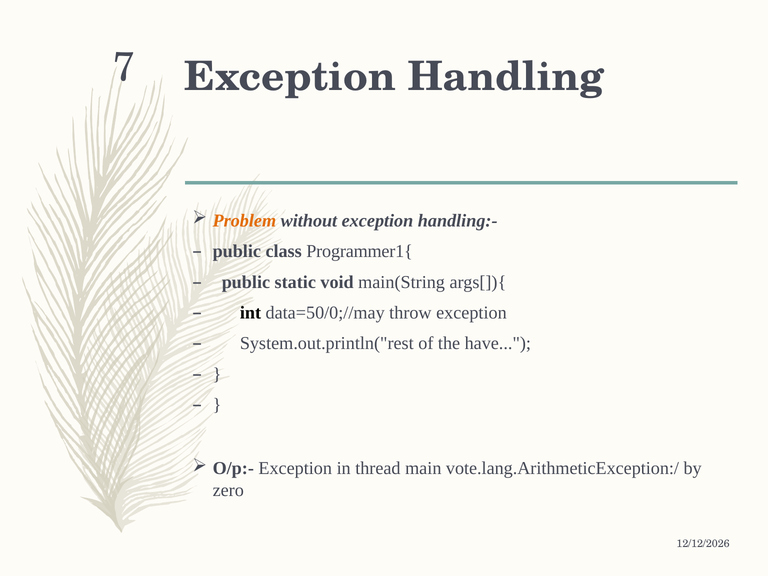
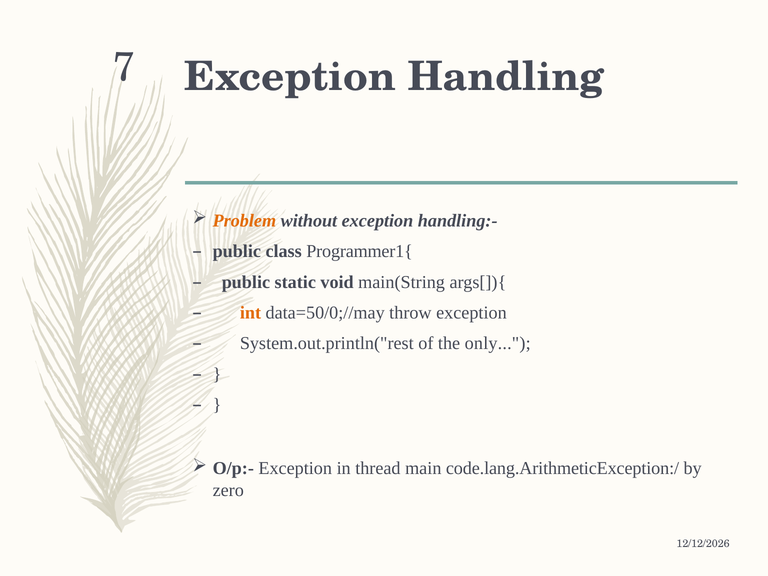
int colour: black -> orange (251, 313)
have: have -> only (498, 343)
vote.lang.ArithmeticException:/: vote.lang.ArithmeticException:/ -> code.lang.ArithmeticException:/ (563, 468)
